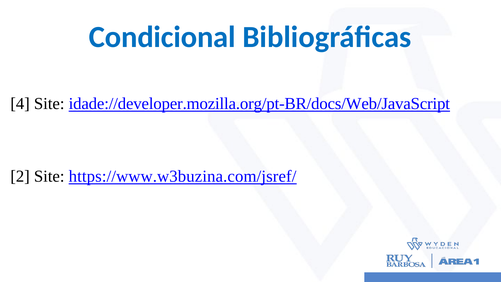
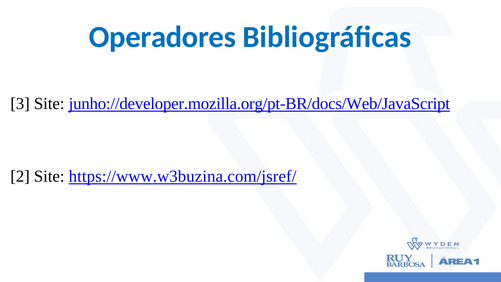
Condicional: Condicional -> Operadores (162, 37)
4: 4 -> 3 (20, 104)
idade://developer.mozilla.org/pt-BR/docs/Web/JavaScript: idade://developer.mozilla.org/pt-BR/docs/Web/JavaScript -> junho://developer.mozilla.org/pt-BR/docs/Web/JavaScript (259, 104)
